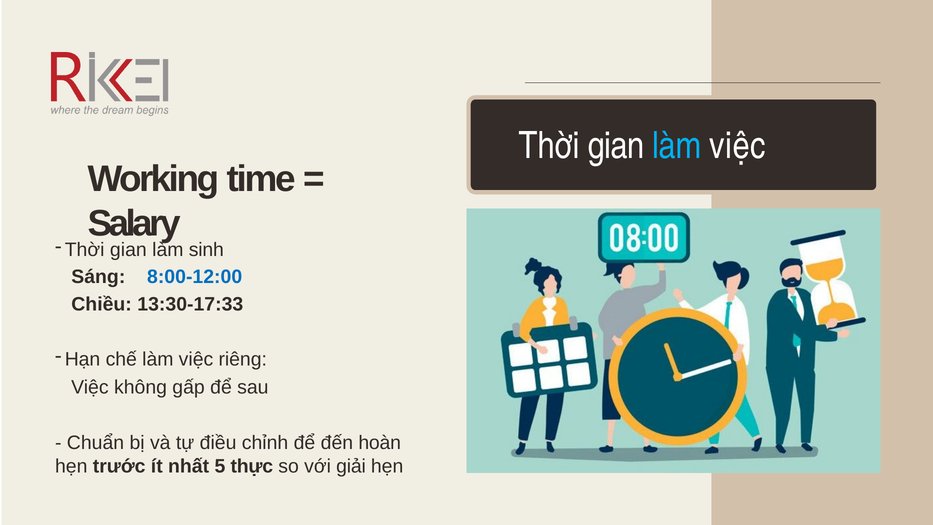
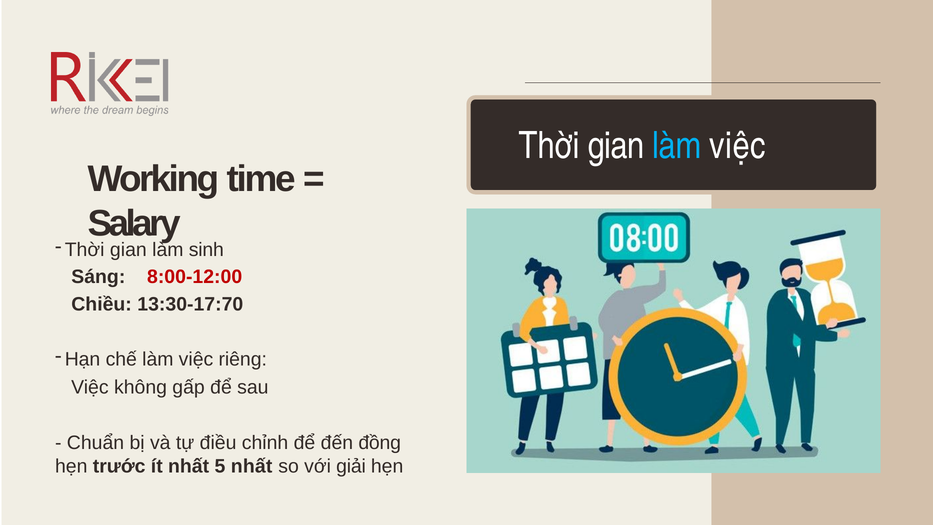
8:00-12:00 colour: blue -> red (195, 277)
13:30-17:33: 13:30-17:33 -> 13:30-17:70 (190, 304)
hoàn: hoàn -> đồng (380, 443)
5 thực: thực -> nhất (252, 466)
